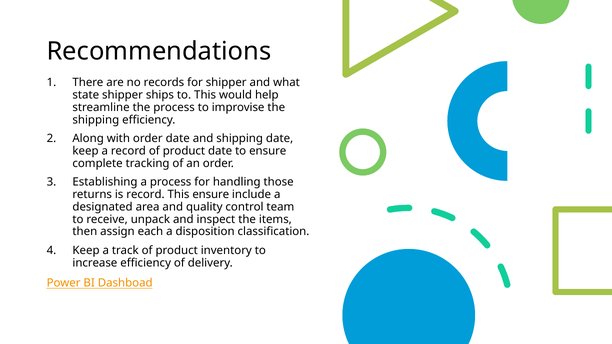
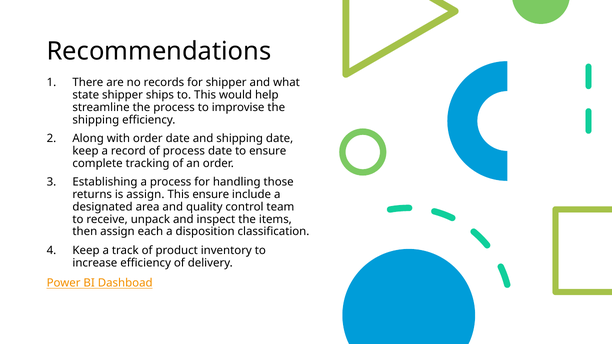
record of product: product -> process (184, 151)
is record: record -> assign (145, 195)
